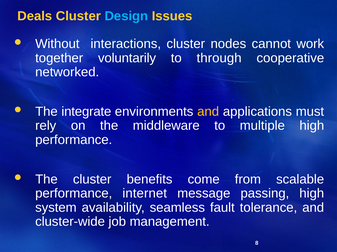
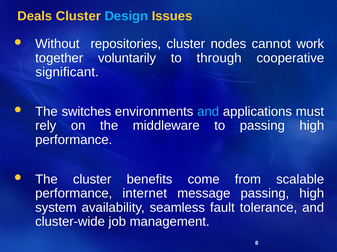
interactions: interactions -> repositories (126, 44)
networked: networked -> significant (67, 72)
integrate: integrate -> switches (86, 112)
and colour: yellow -> light blue (208, 112)
to multiple: multiple -> passing (262, 126)
